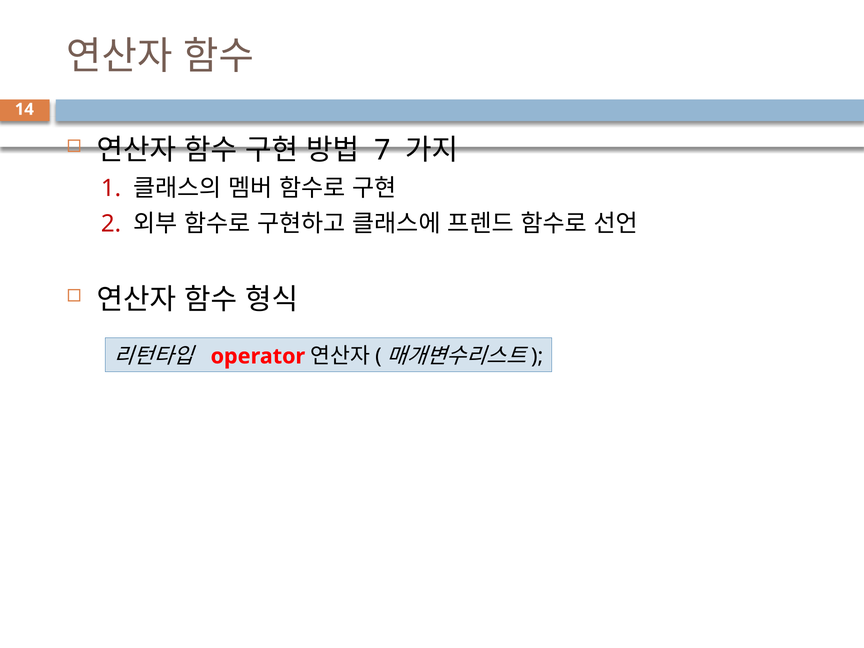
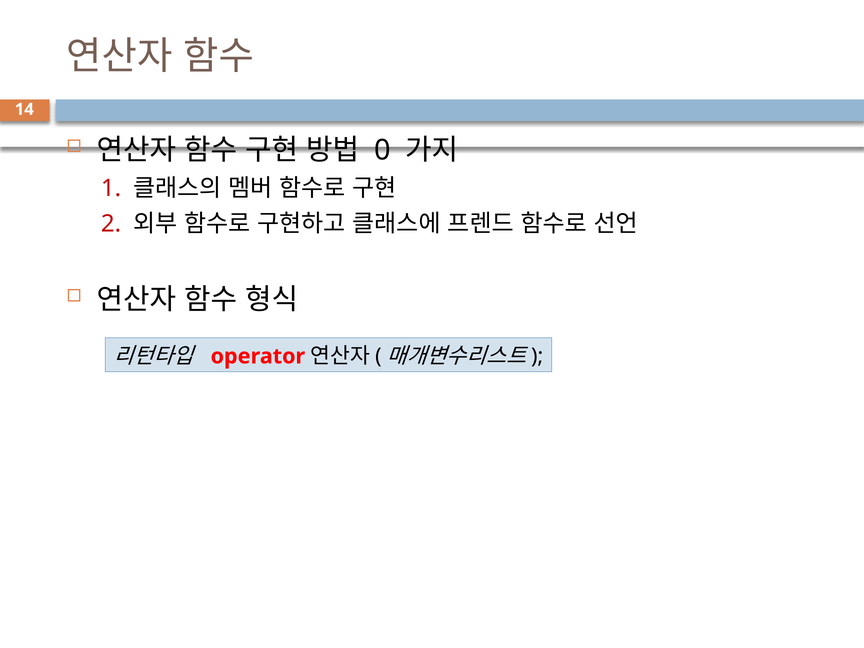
7: 7 -> 0 (383, 150)
